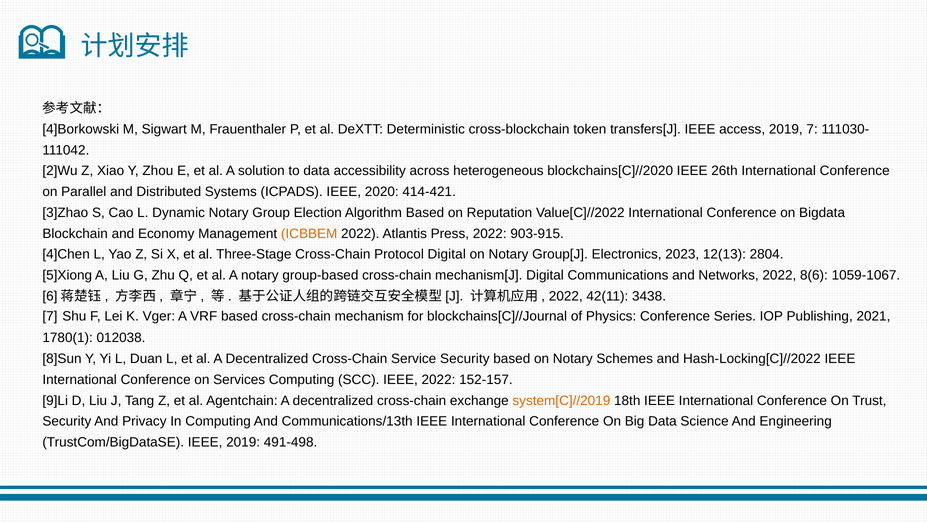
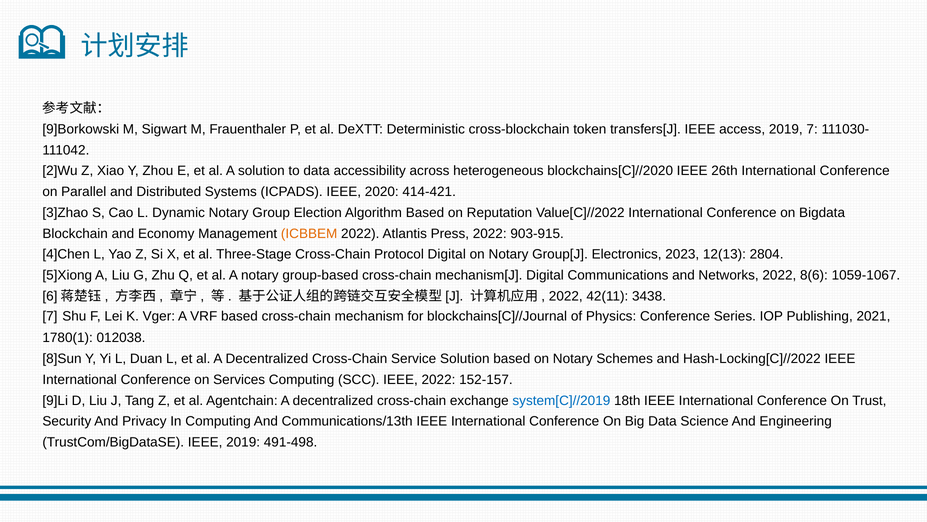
4]Borkowski: 4]Borkowski -> 9]Borkowski (81, 129)
Service Security: Security -> Solution (465, 358)
system[C]//2019 colour: orange -> blue (561, 400)
